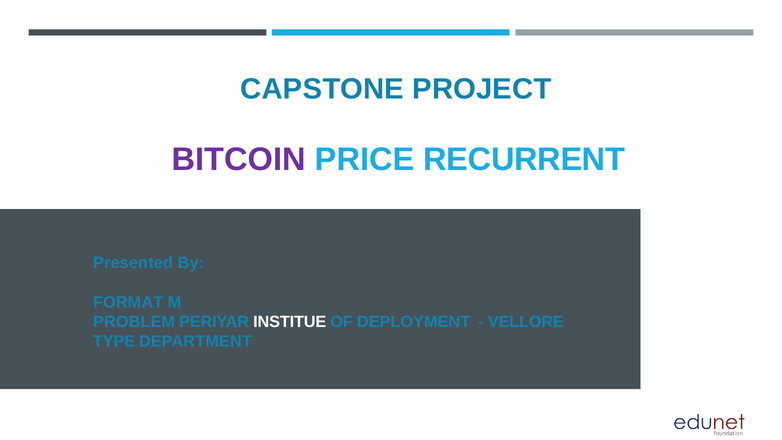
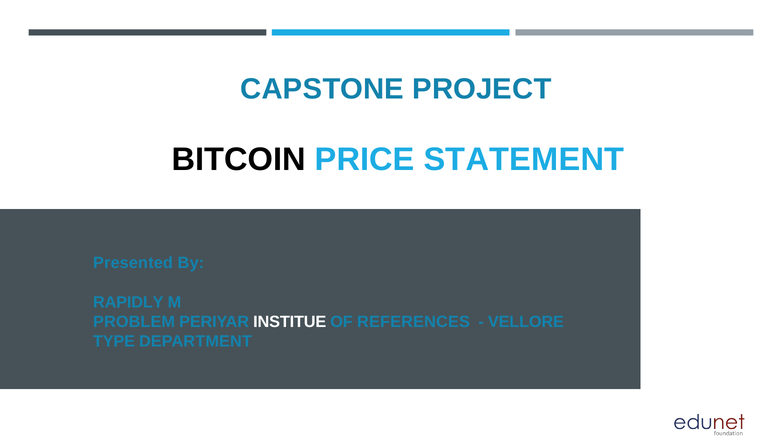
BITCOIN colour: purple -> black (239, 160)
RECURRENT: RECURRENT -> STATEMENT (524, 160)
FORMAT: FORMAT -> RAPIDLY (128, 302)
DEPLOYMENT: DEPLOYMENT -> REFERENCES (413, 322)
